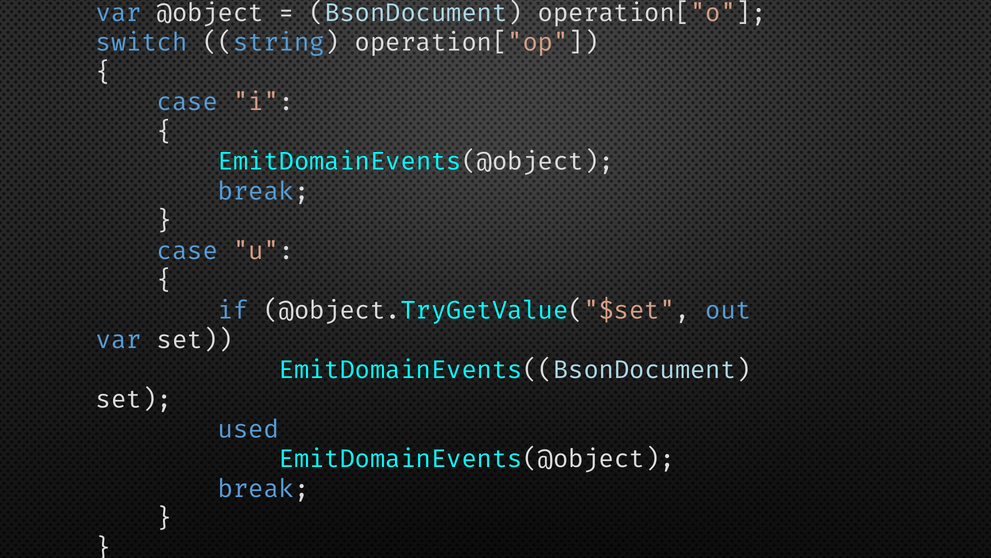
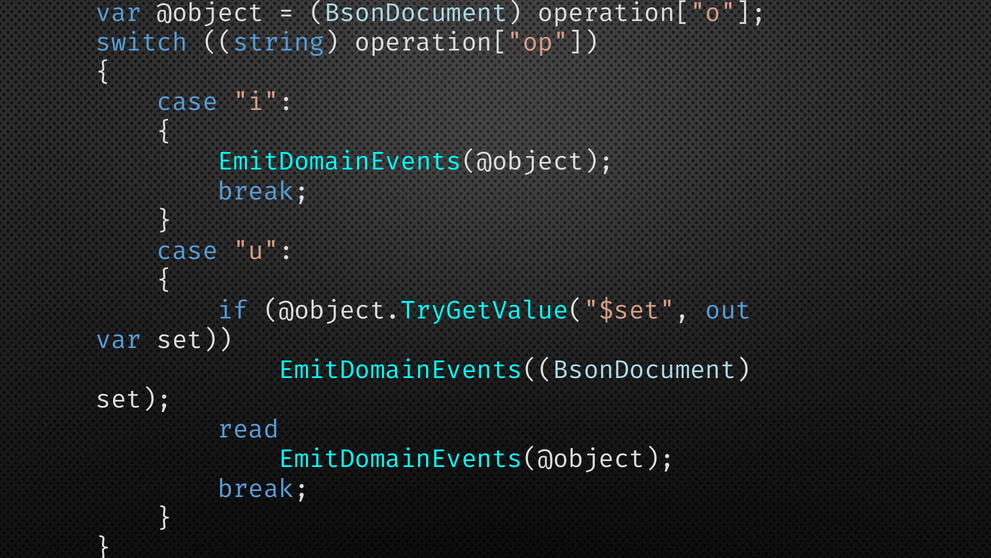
used: used -> read (248, 429)
